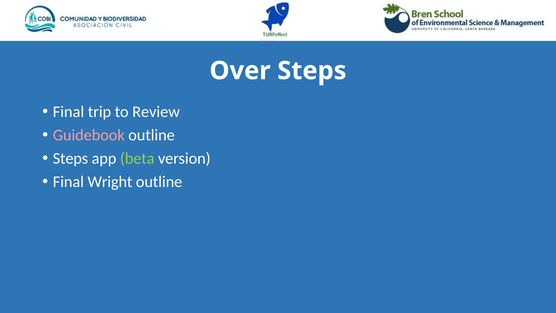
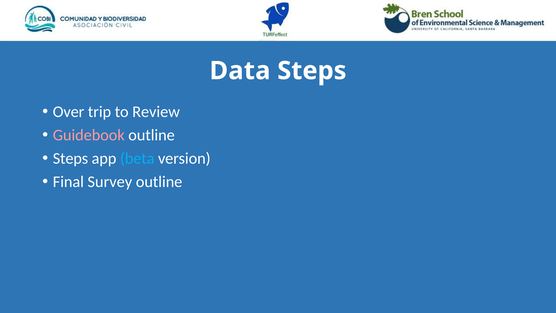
Over: Over -> Data (240, 71)
Final: Final -> Over (69, 112)
beta colour: light green -> light blue (137, 158)
Wright: Wright -> Survey (110, 182)
